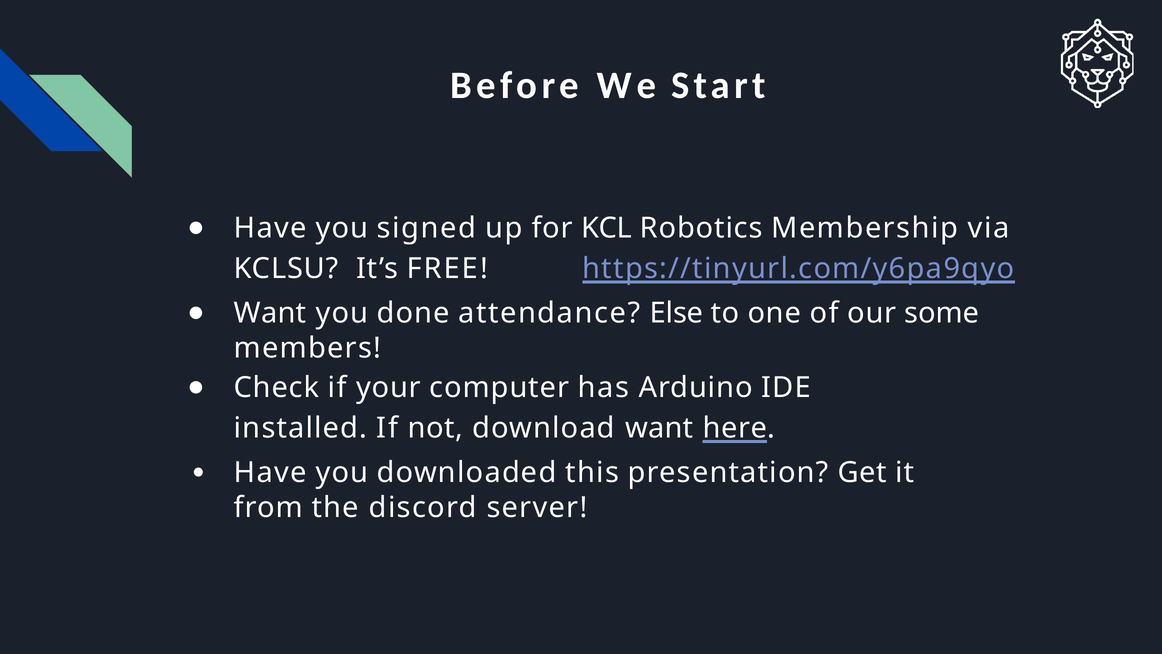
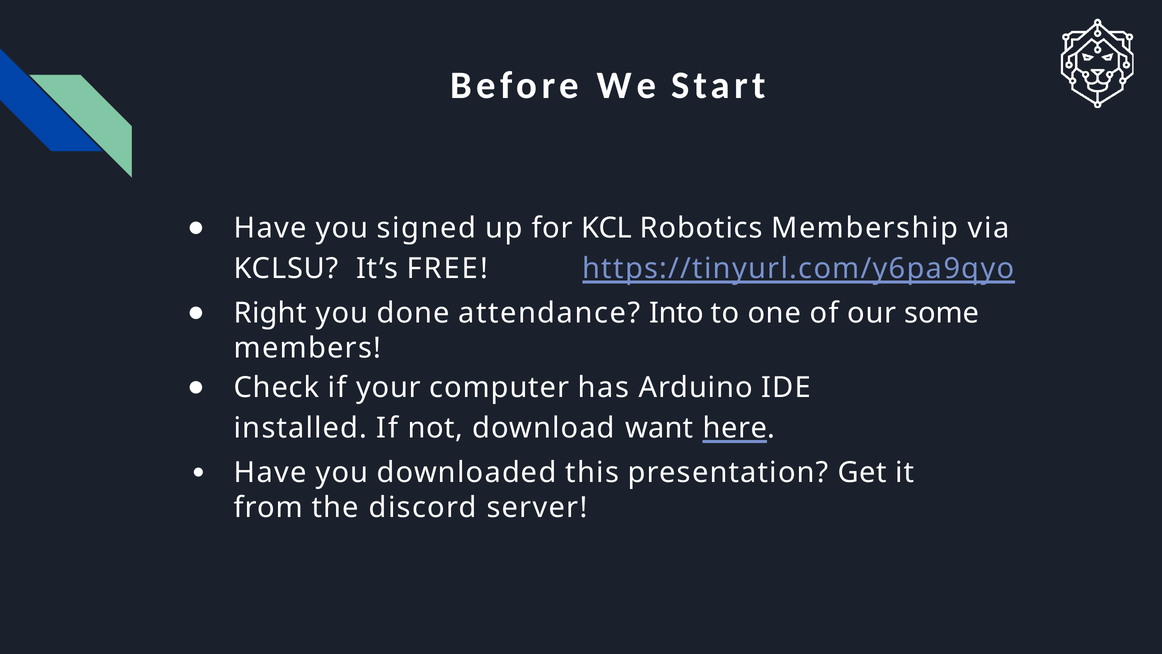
Want: Want -> Right (270, 313)
Else: Else -> Into (677, 313)
